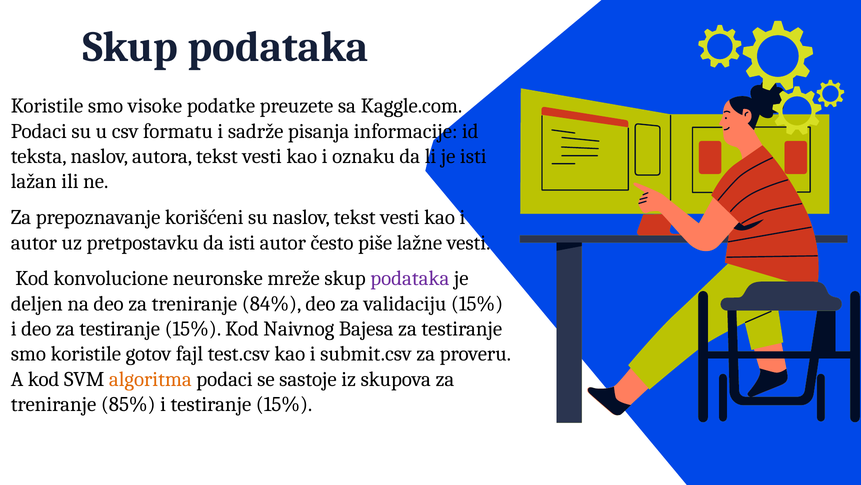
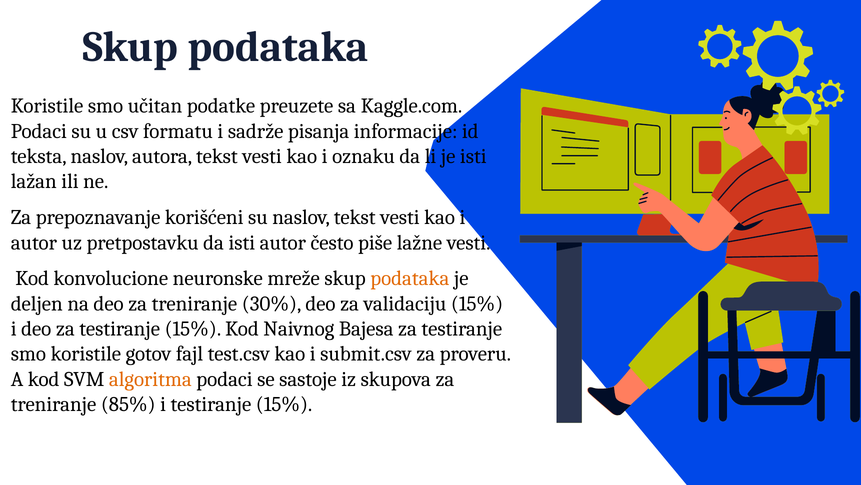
visoke: visoke -> učitan (155, 106)
podataka colour: purple -> orange (410, 278)
84%: 84% -> 30% (272, 303)
